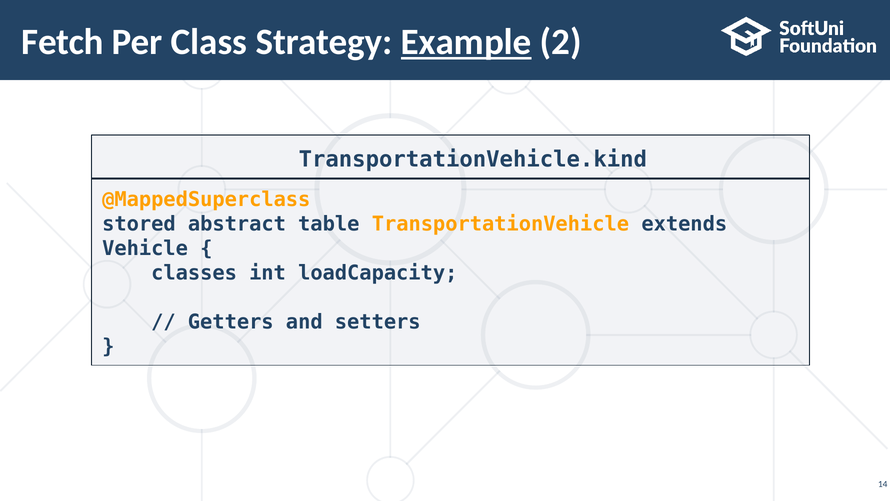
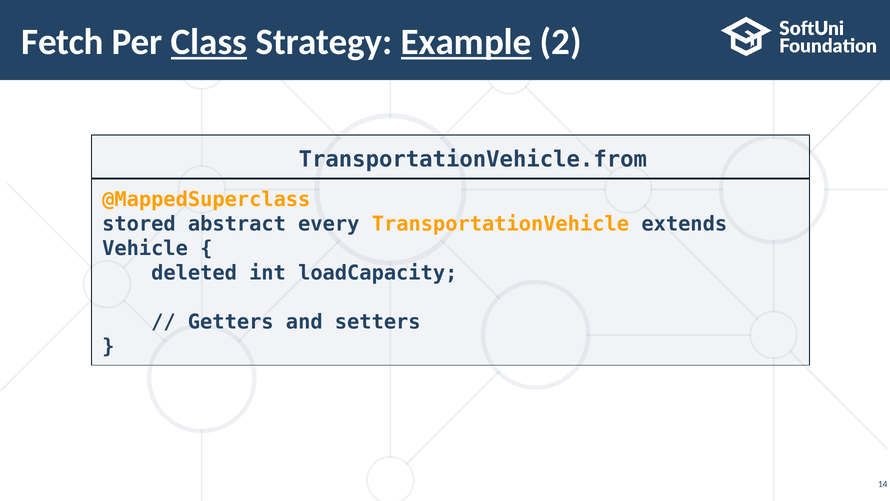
Class underline: none -> present (209, 42)
TransportationVehicle.kind: TransportationVehicle.kind -> TransportationVehicle.from (473, 159)
table: table -> every (329, 224)
classes: classes -> deleted (194, 273)
